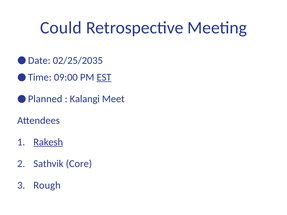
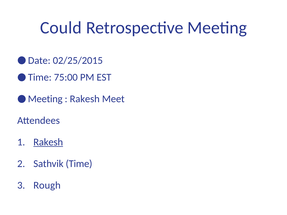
02/25/2035: 02/25/2035 -> 02/25/2015 (78, 60)
09:00: 09:00 -> 75:00 (66, 77)
EST underline: present -> none (104, 77)
Planned: Planned -> Meeting (45, 99)
Kalangi: Kalangi -> Rakesh (85, 99)
Sathvik Core: Core -> Time (79, 164)
